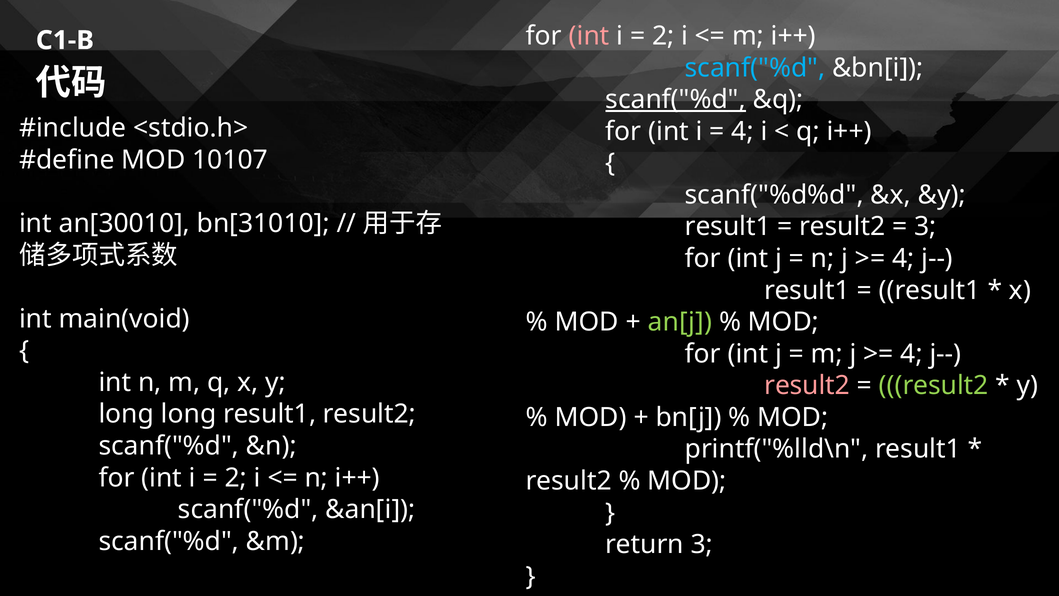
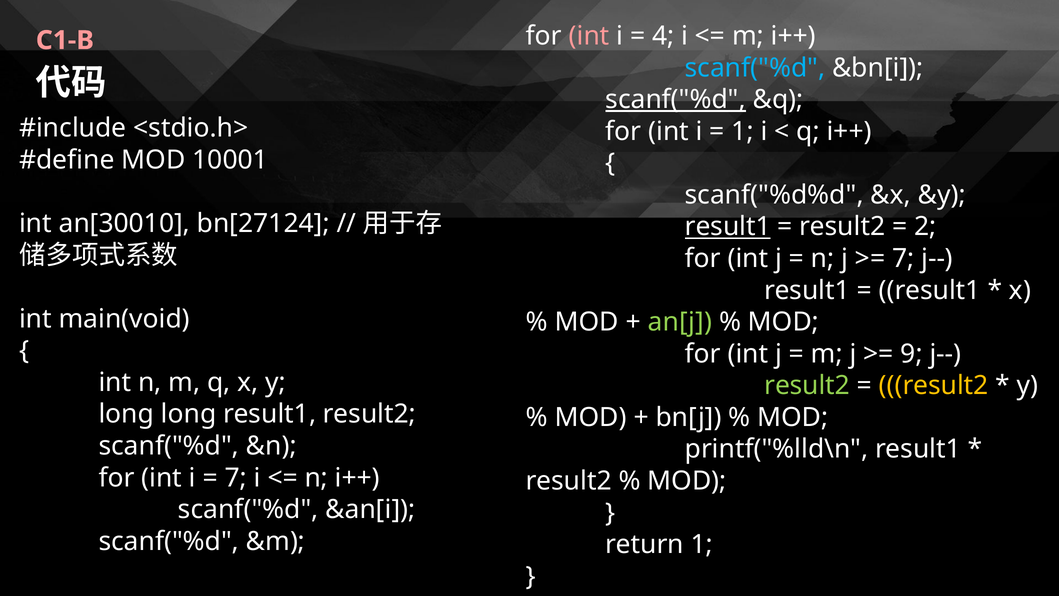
2: 2 -> 4 (663, 36)
C1-B colour: white -> pink (65, 40)
4: 4 -> 1 (743, 131)
10107: 10107 -> 10001 (230, 160)
bn[31010: bn[31010 -> bn[27124 (263, 223)
result1 underline: none -> present (728, 227)
3: 3 -> 2 (925, 227)
4: 4 -> 7 (903, 258)
4: 4 -> 9 (912, 354)
result2 colour: pink -> light green (807, 385)
result2 colour: light green -> yellow (934, 385)
2: 2 -> 7 (236, 478)
return 3: 3 -> 1 (702, 544)
